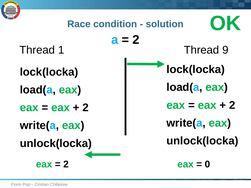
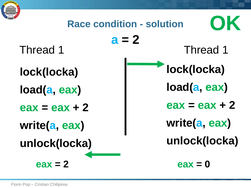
1 Thread 9: 9 -> 1 (225, 50)
